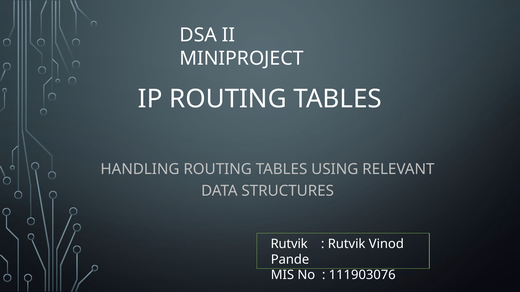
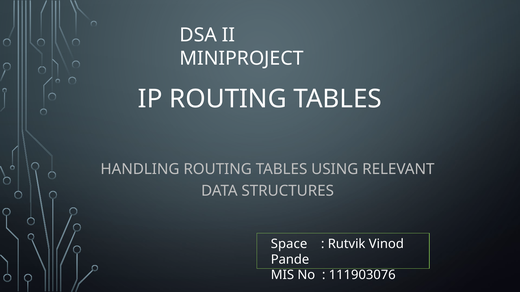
Rutvik: Rutvik -> Space (289, 244)
